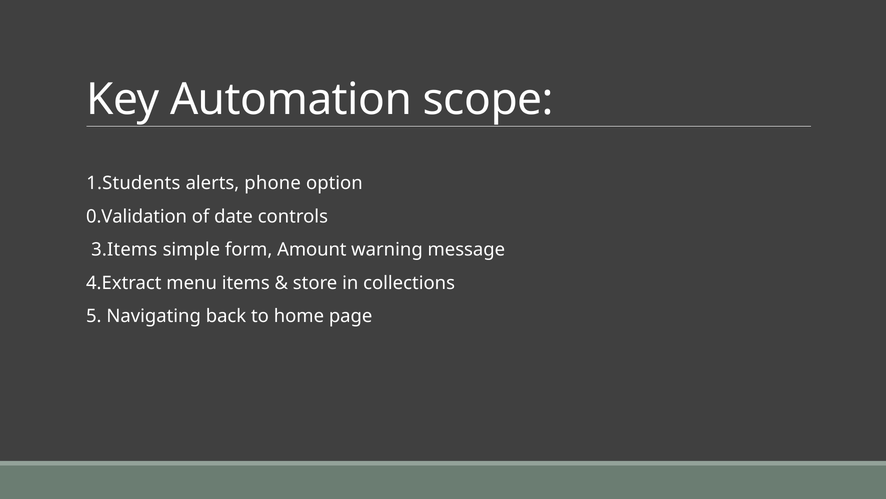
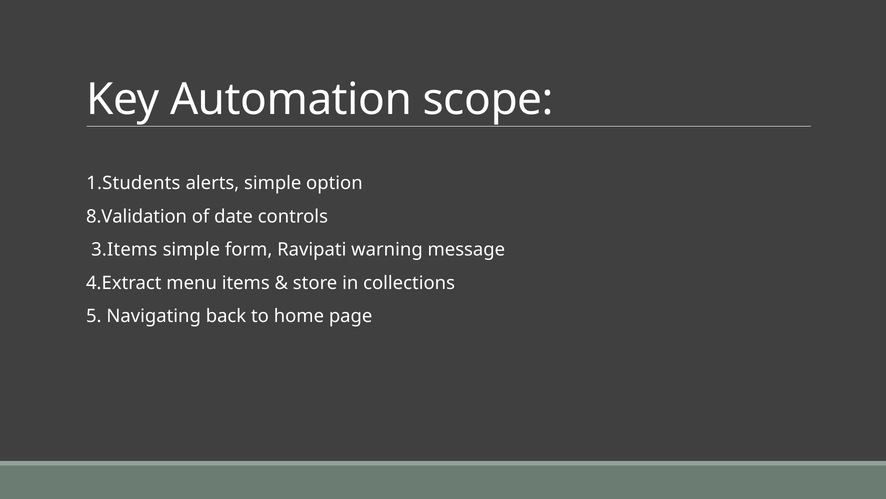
alerts phone: phone -> simple (273, 183)
0.Validation: 0.Validation -> 8.Validation (137, 216)
Amount: Amount -> Ravipati (312, 249)
